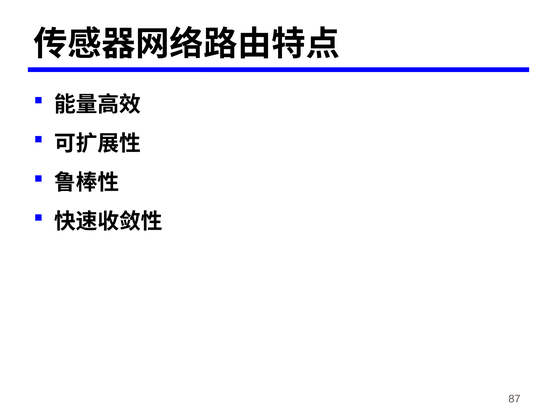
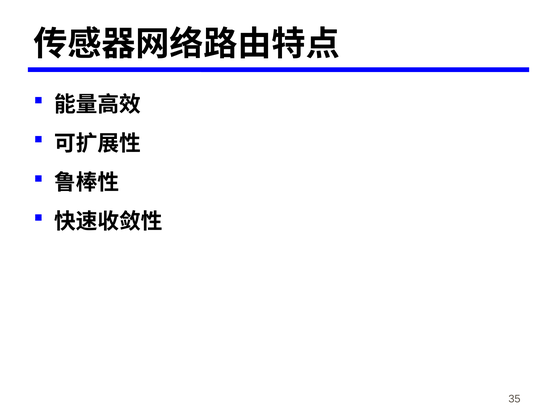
87: 87 -> 35 (514, 399)
